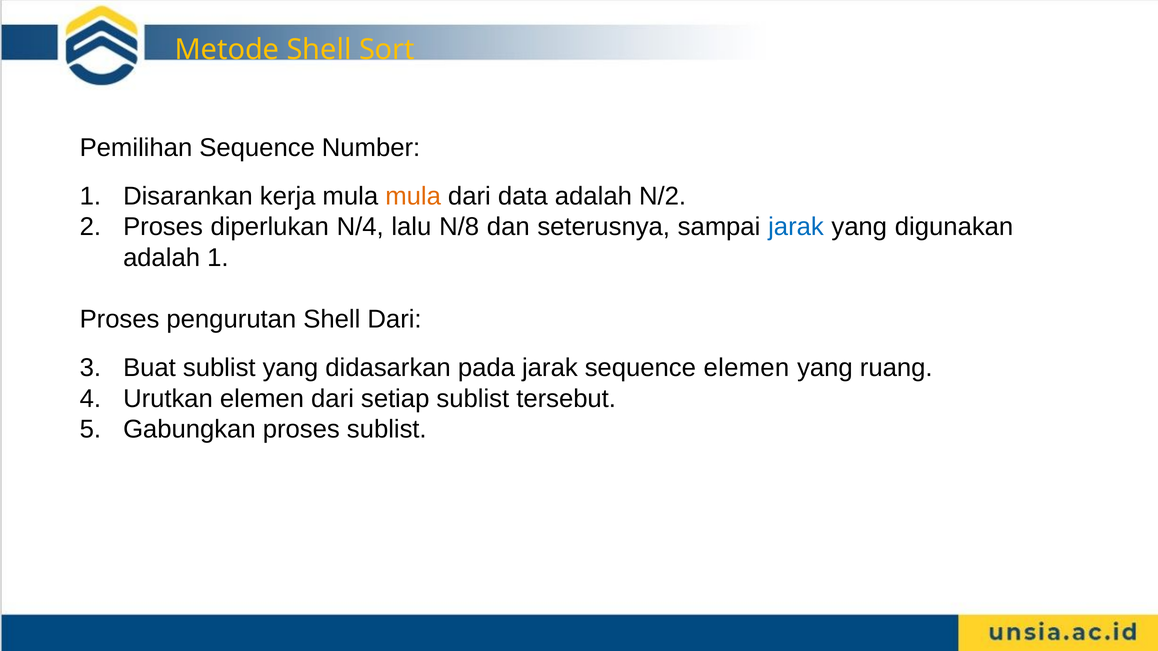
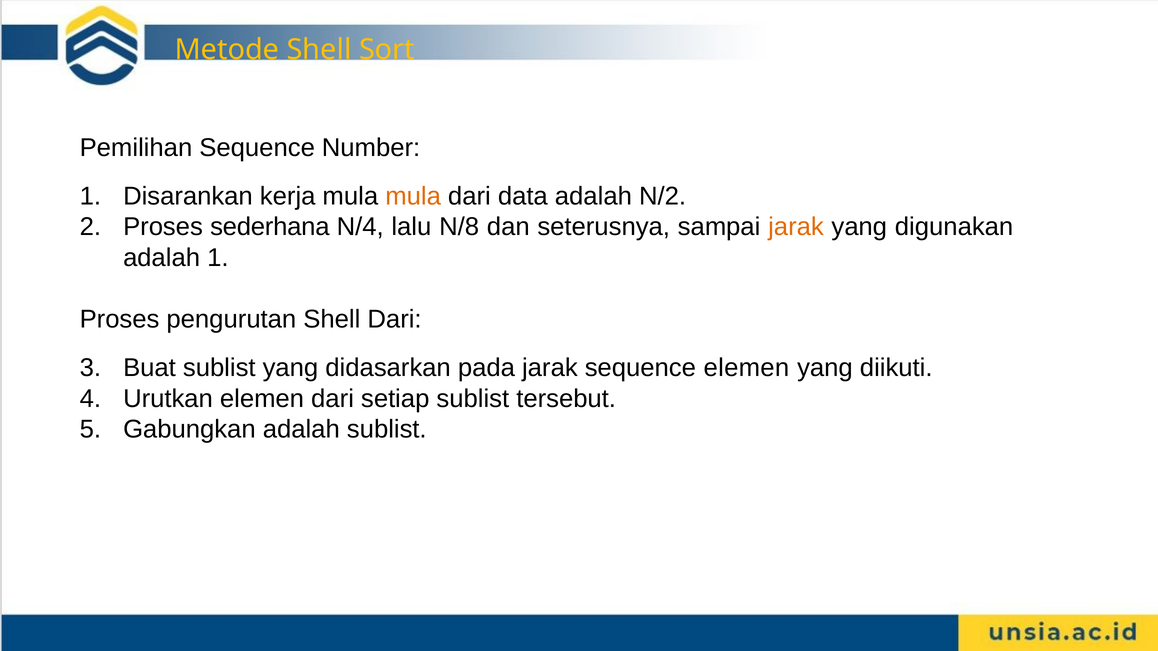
diperlukan: diperlukan -> sederhana (270, 227)
jarak colour: blue -> orange (796, 227)
ruang: ruang -> diikuti (896, 368)
Gabungkan proses: proses -> adalah (301, 430)
